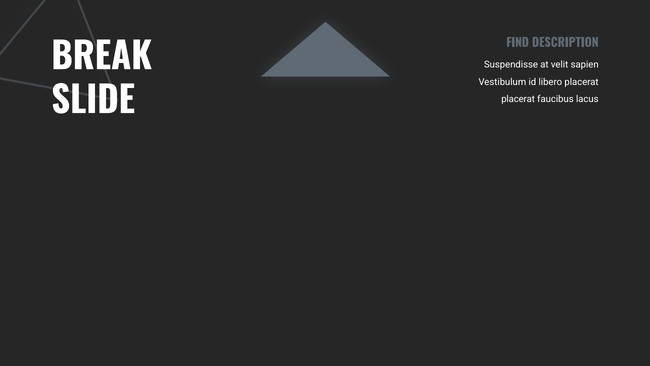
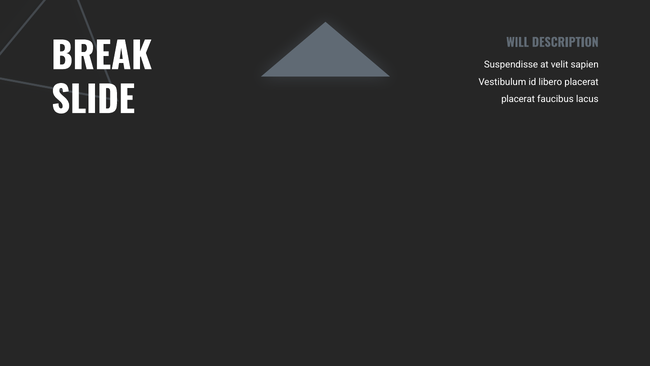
FIND: FIND -> WILL (518, 43)
